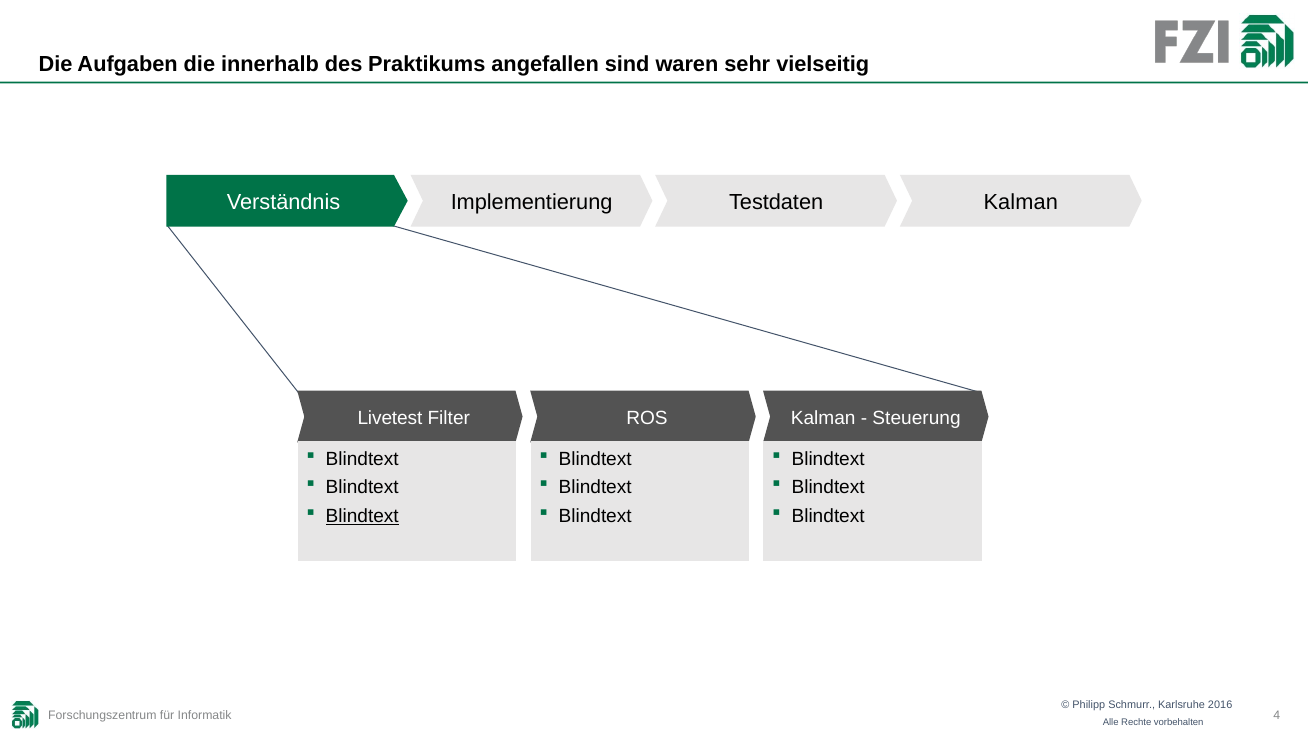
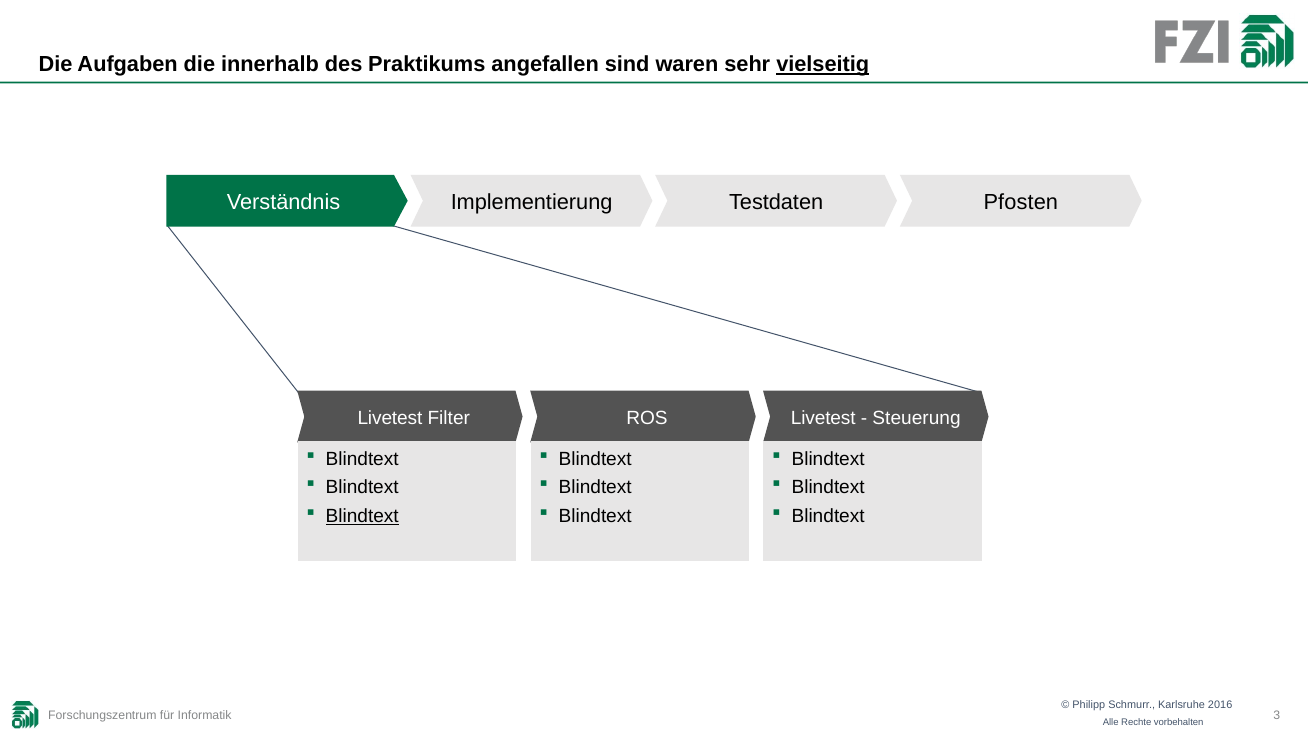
vielseitig underline: none -> present (823, 65)
Verständnis Kalman: Kalman -> Pfosten (1021, 202)
ROS Kalman: Kalman -> Livetest (823, 418)
4: 4 -> 3 (1277, 715)
